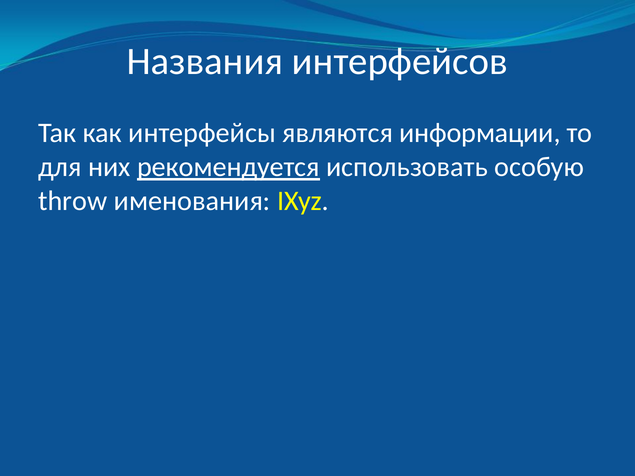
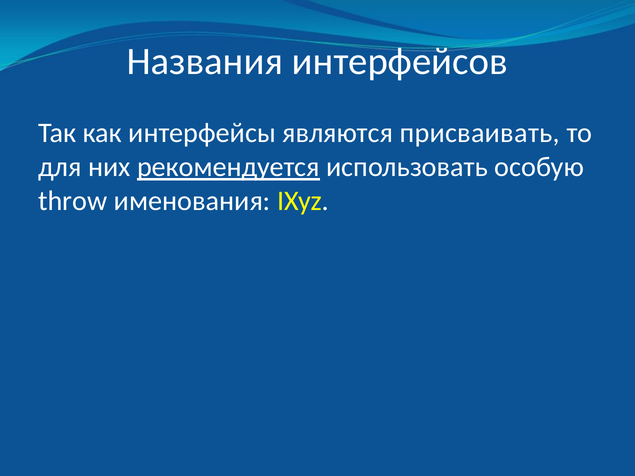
информации: информации -> присваивать (480, 133)
